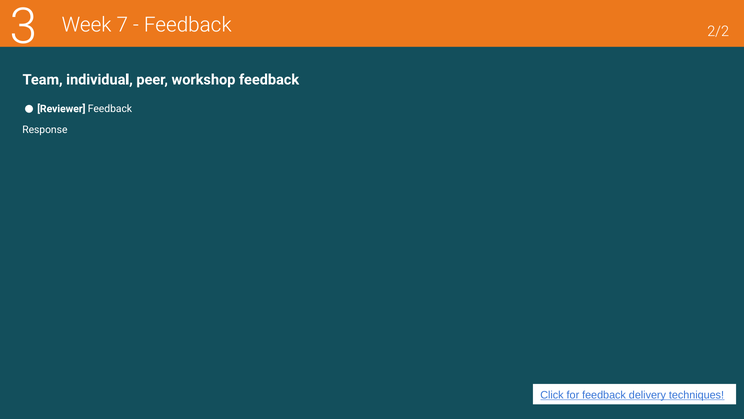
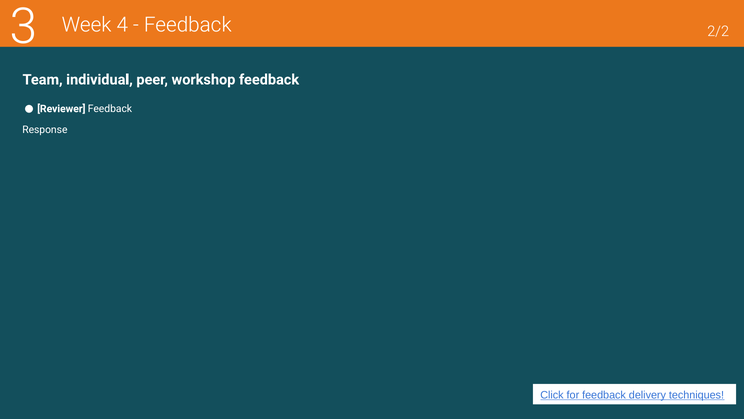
7: 7 -> 4 (122, 25)
